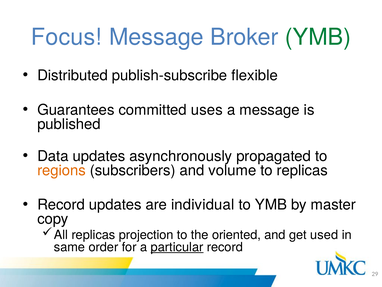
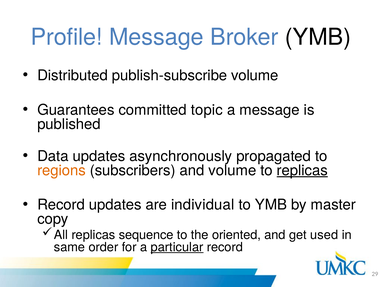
Focus: Focus -> Profile (67, 37)
YMB colour: green -> black (318, 37)
publish-subscribe flexible: flexible -> volume (255, 75)
uses: uses -> topic (207, 110)
replicas underline: none -> present (302, 170)
projection: projection -> sequence (146, 235)
